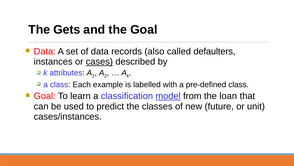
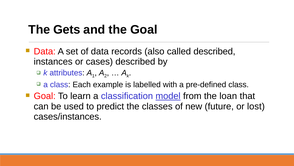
called defaulters: defaulters -> described (214, 51)
cases underline: present -> none (99, 61)
unit: unit -> lost (256, 106)
